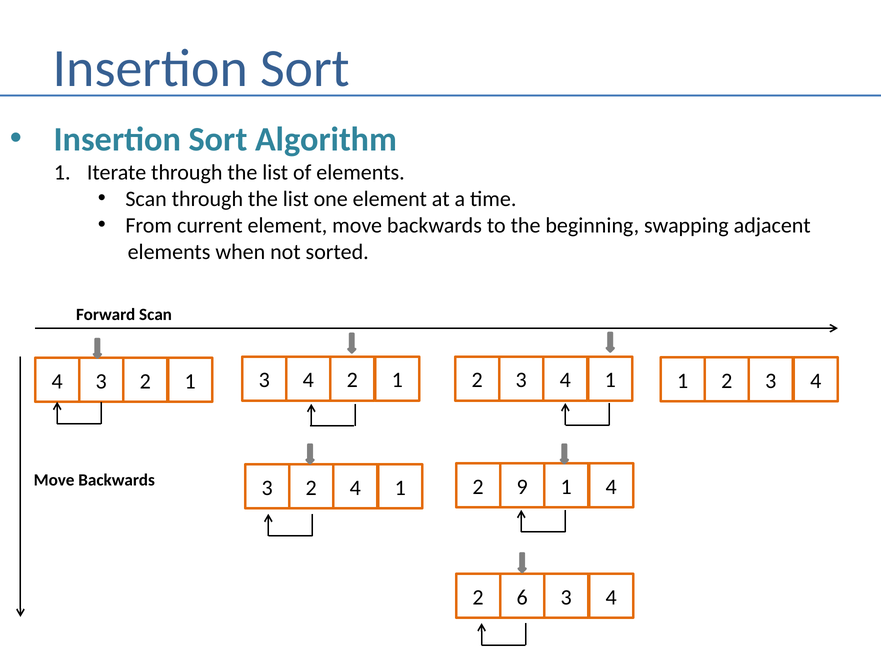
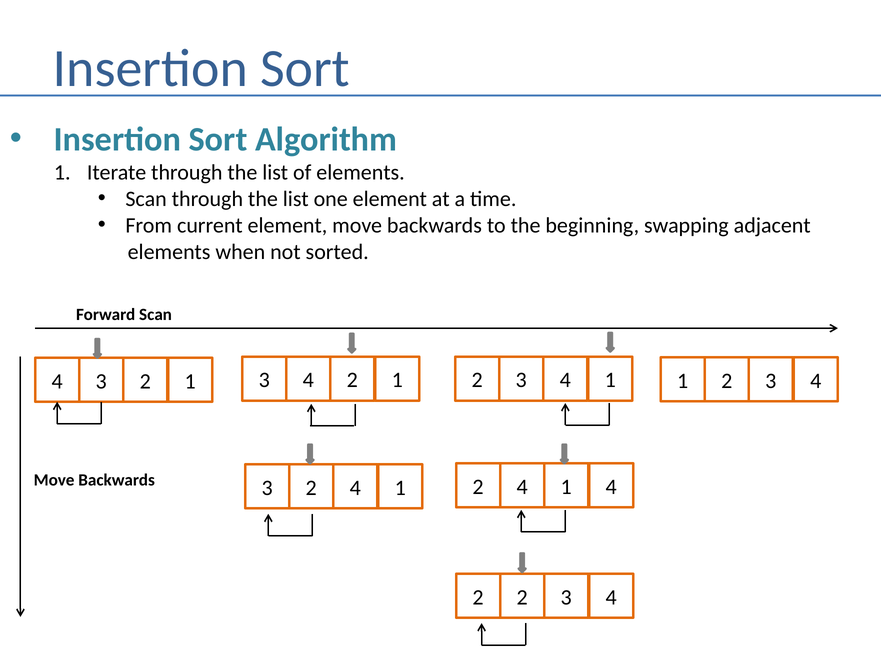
Backwards 2 9: 9 -> 4 (522, 487)
2 6: 6 -> 2 (522, 597)
